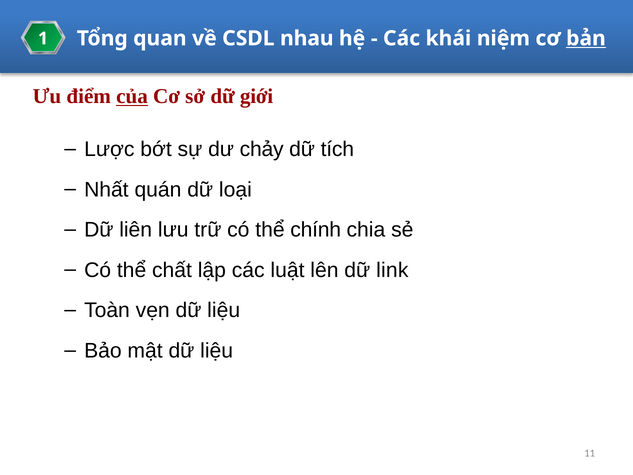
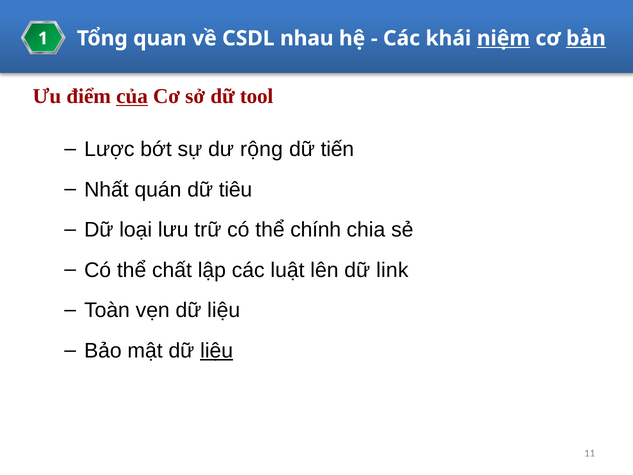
niệm underline: none -> present (503, 38)
giới: giới -> tool (257, 96)
chảy: chảy -> rộng (261, 149)
tích: tích -> tiến (337, 149)
loại: loại -> tiêu (236, 189)
liên: liên -> loại (136, 230)
liệu underline: none -> present (217, 351)
